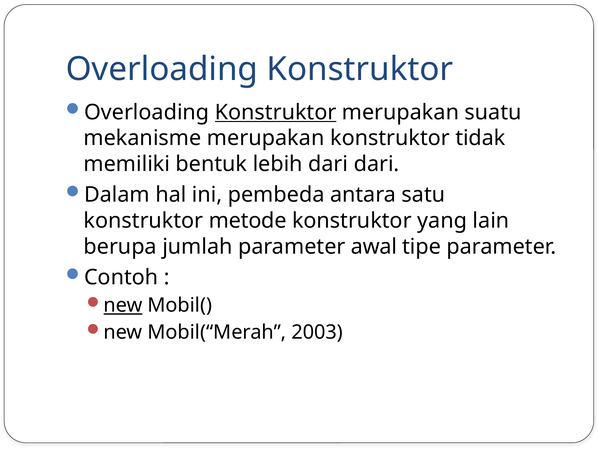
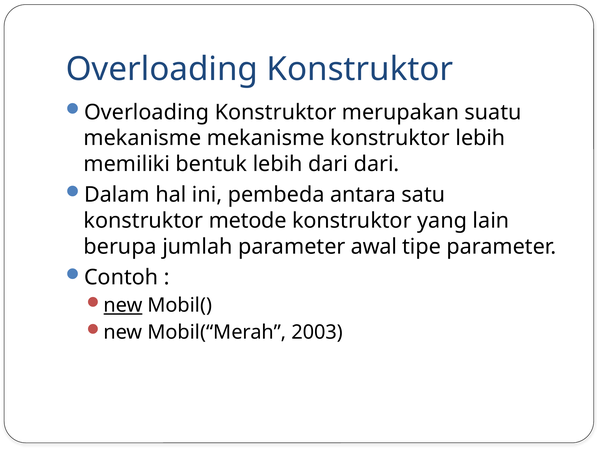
Konstruktor underline: present -> none (276, 112)
mekanisme merupakan: merupakan -> mekanisme (266, 138)
konstruktor tidak: tidak -> lebih (480, 138)
